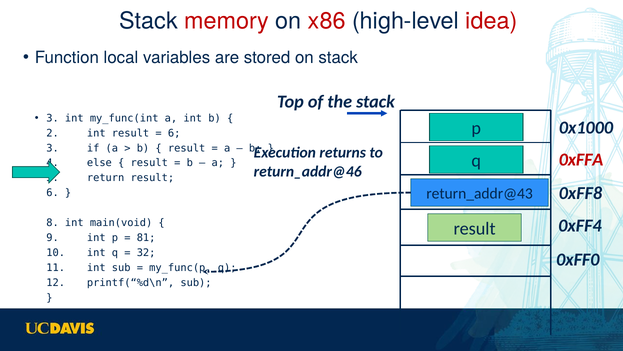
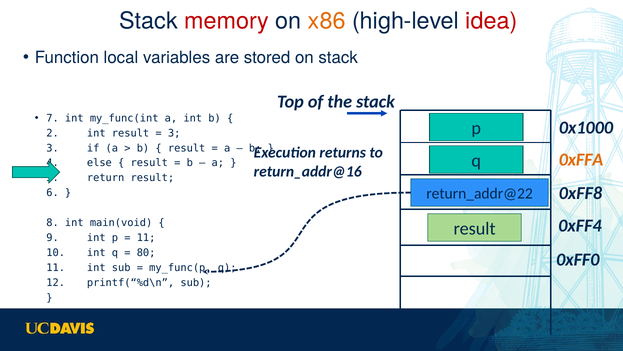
x86 colour: red -> orange (327, 21)
3: 3 -> 7 (53, 118)
6: 6 -> 3 (174, 133)
0xFFA colour: red -> orange (581, 160)
return_addr@46: return_addr@46 -> return_addr@16 (308, 171)
return_addr@43: return_addr@43 -> return_addr@22 (480, 193)
81: 81 -> 11 (146, 237)
32: 32 -> 80 (146, 252)
